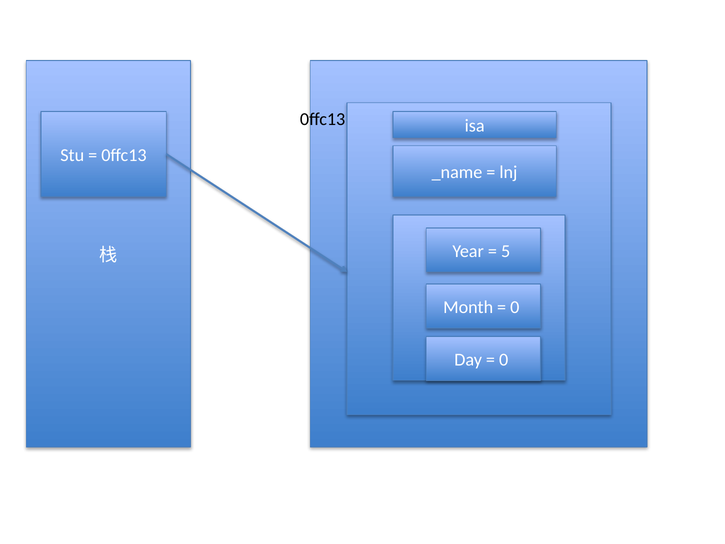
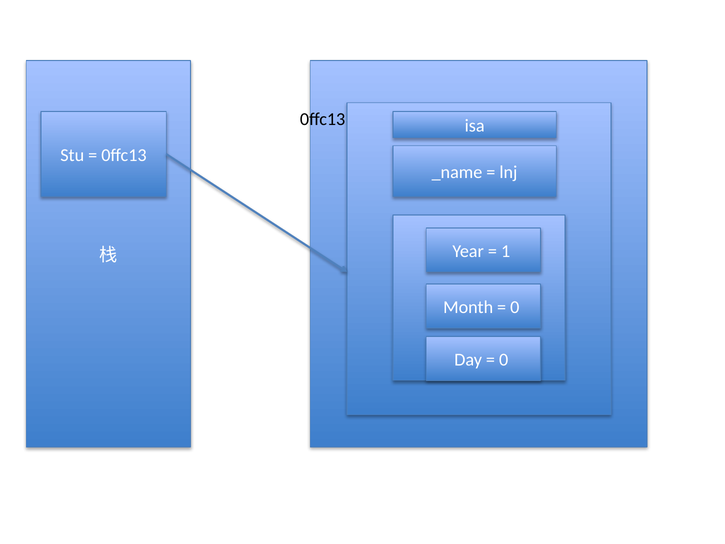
5: 5 -> 1 (506, 251)
